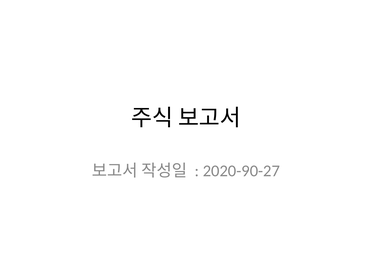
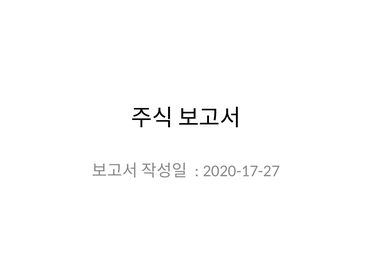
2020-90-27: 2020-90-27 -> 2020-17-27 (241, 171)
